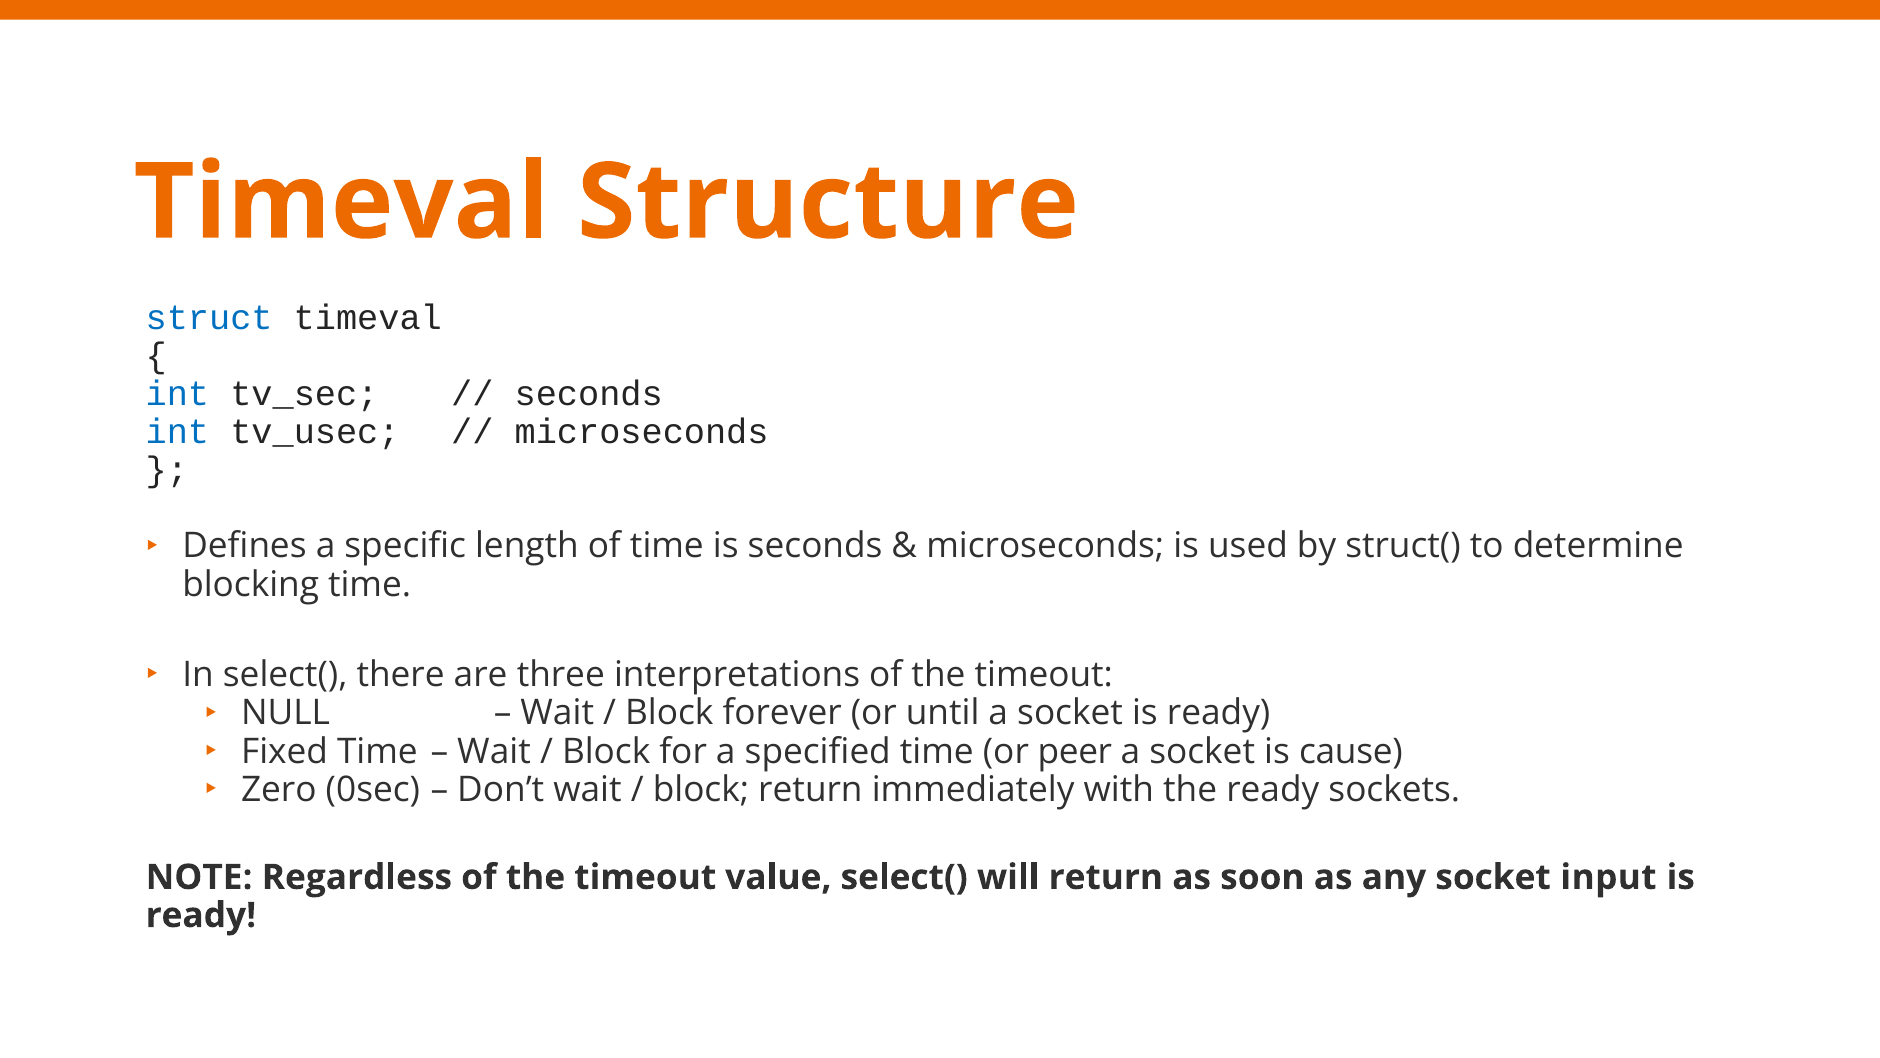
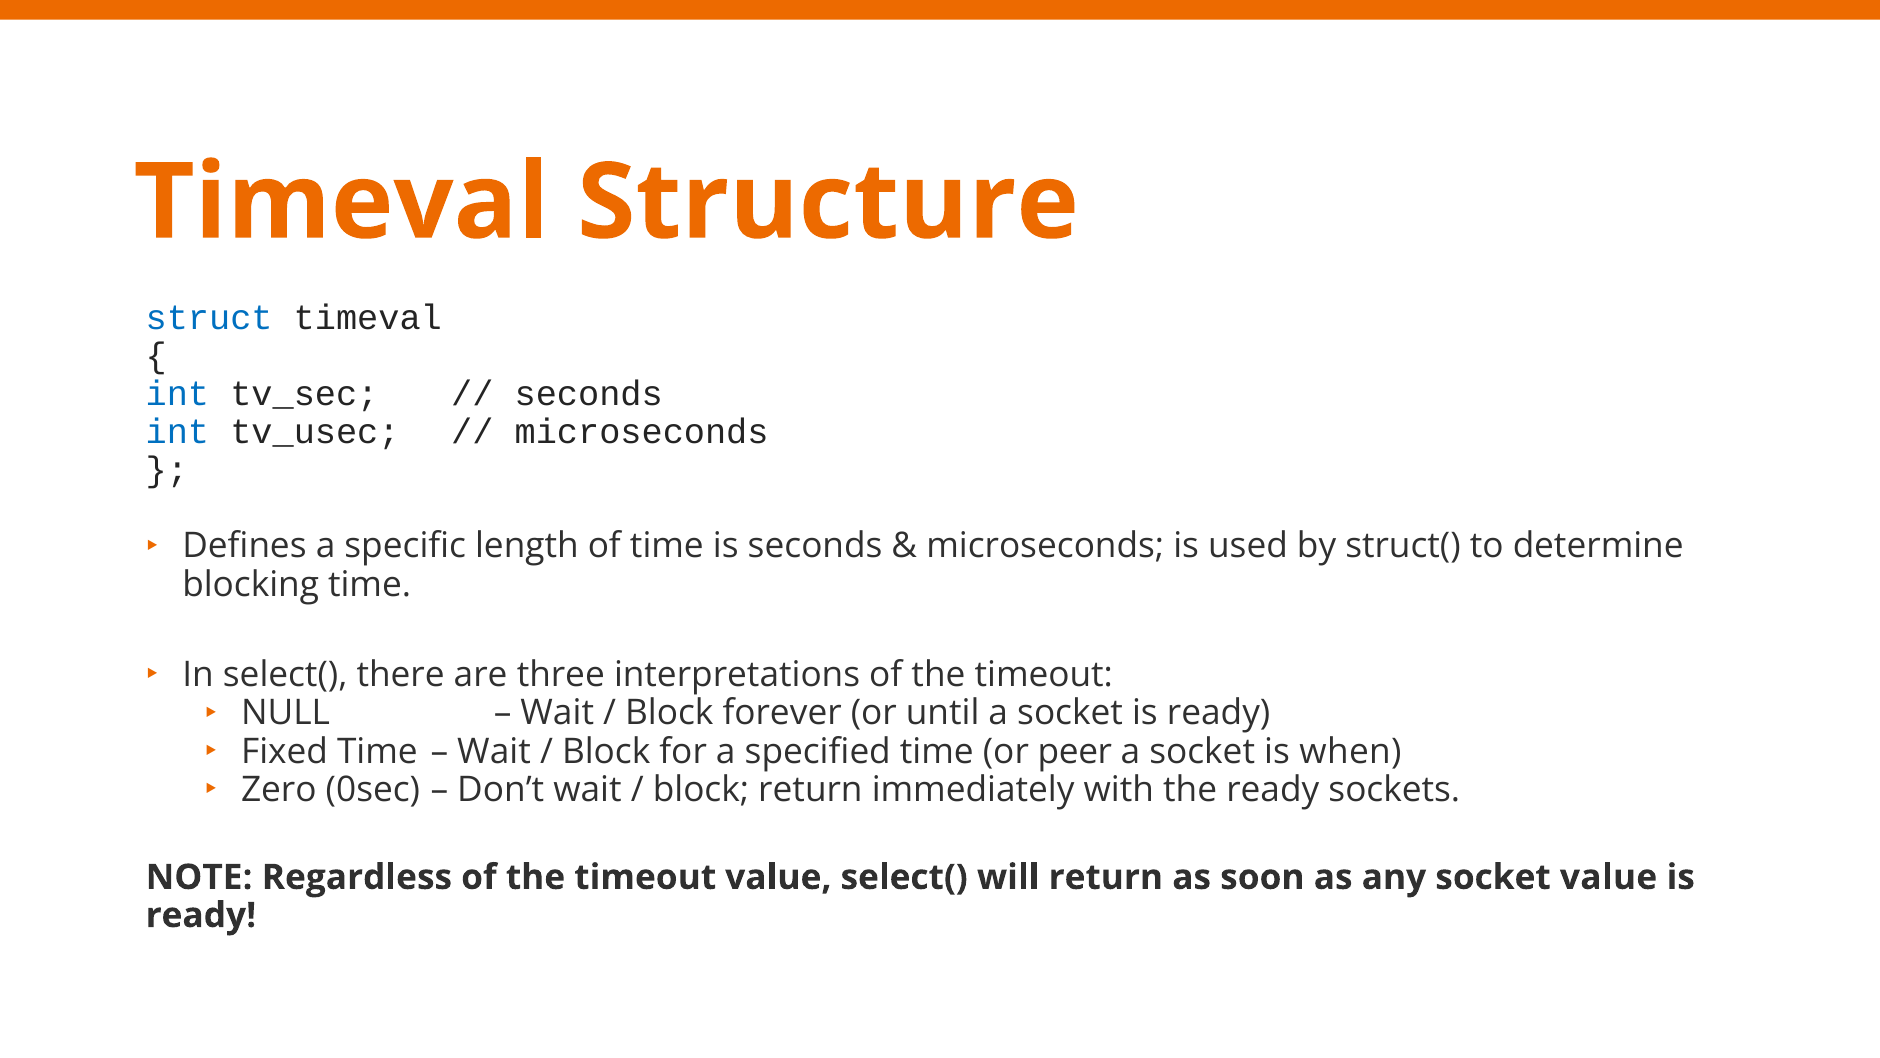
cause: cause -> when (1351, 751)
socket input: input -> value (1609, 877)
